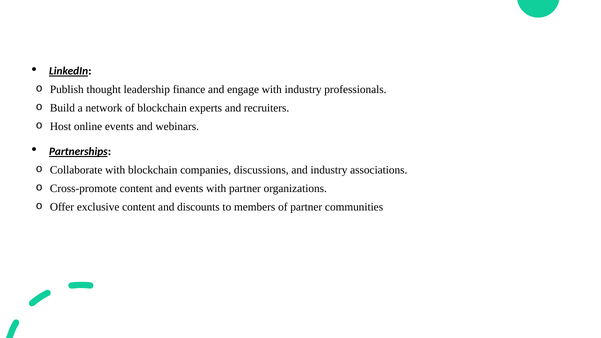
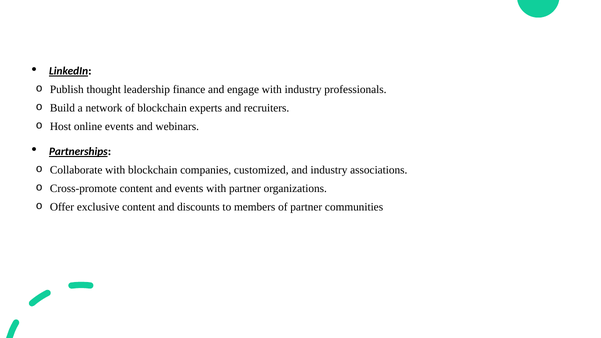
discussions: discussions -> customized (261, 170)
